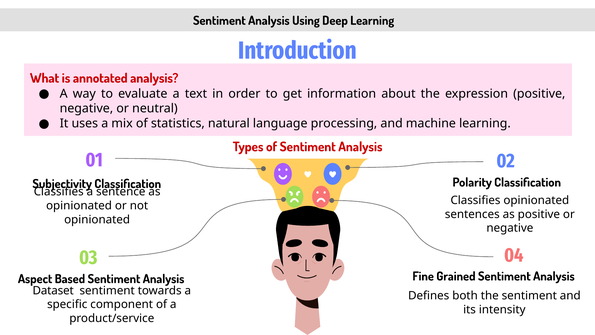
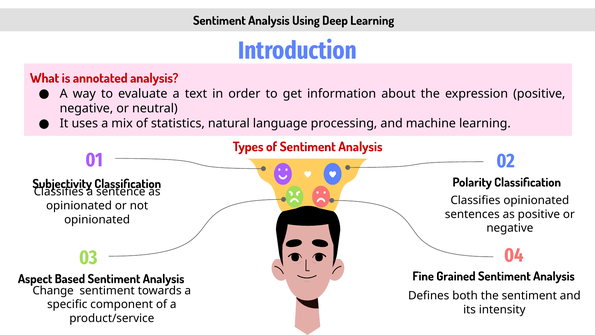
Dataset: Dataset -> Change (53, 290)
